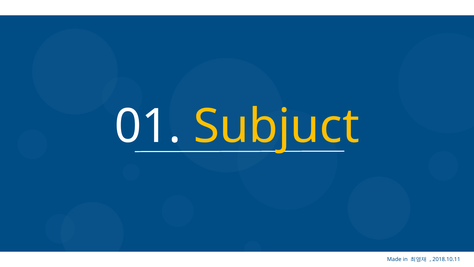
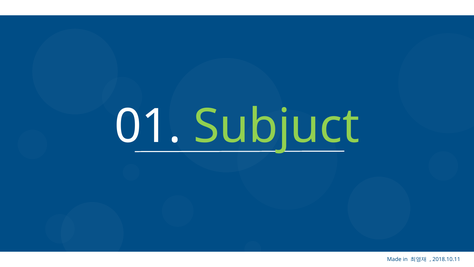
Subjuct colour: yellow -> light green (277, 126)
